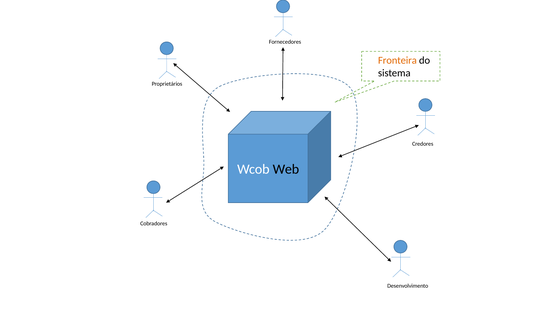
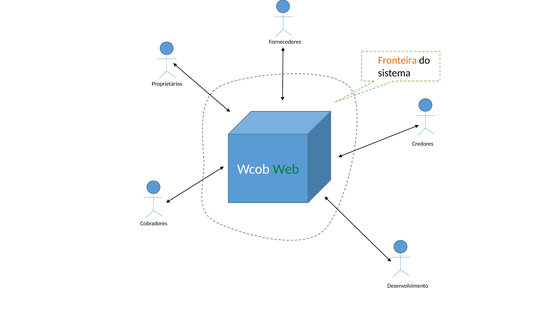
Web colour: black -> green (286, 170)
